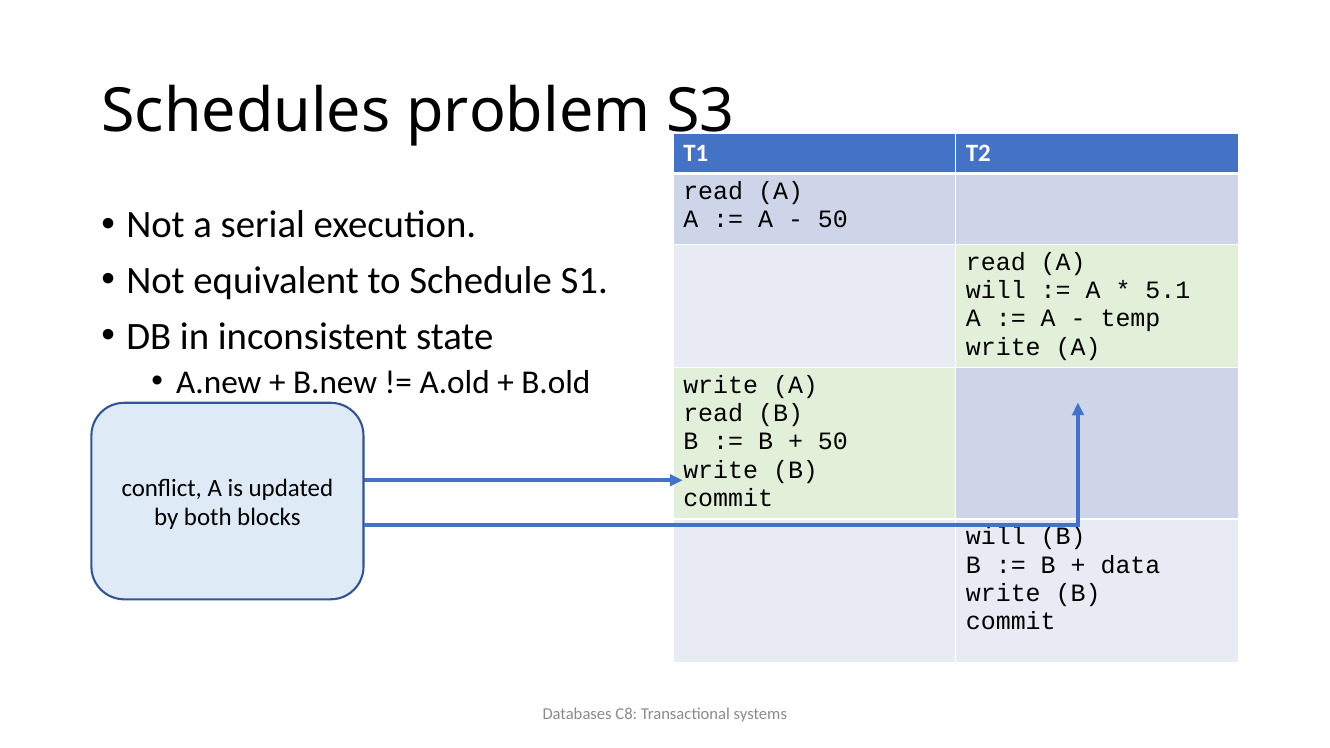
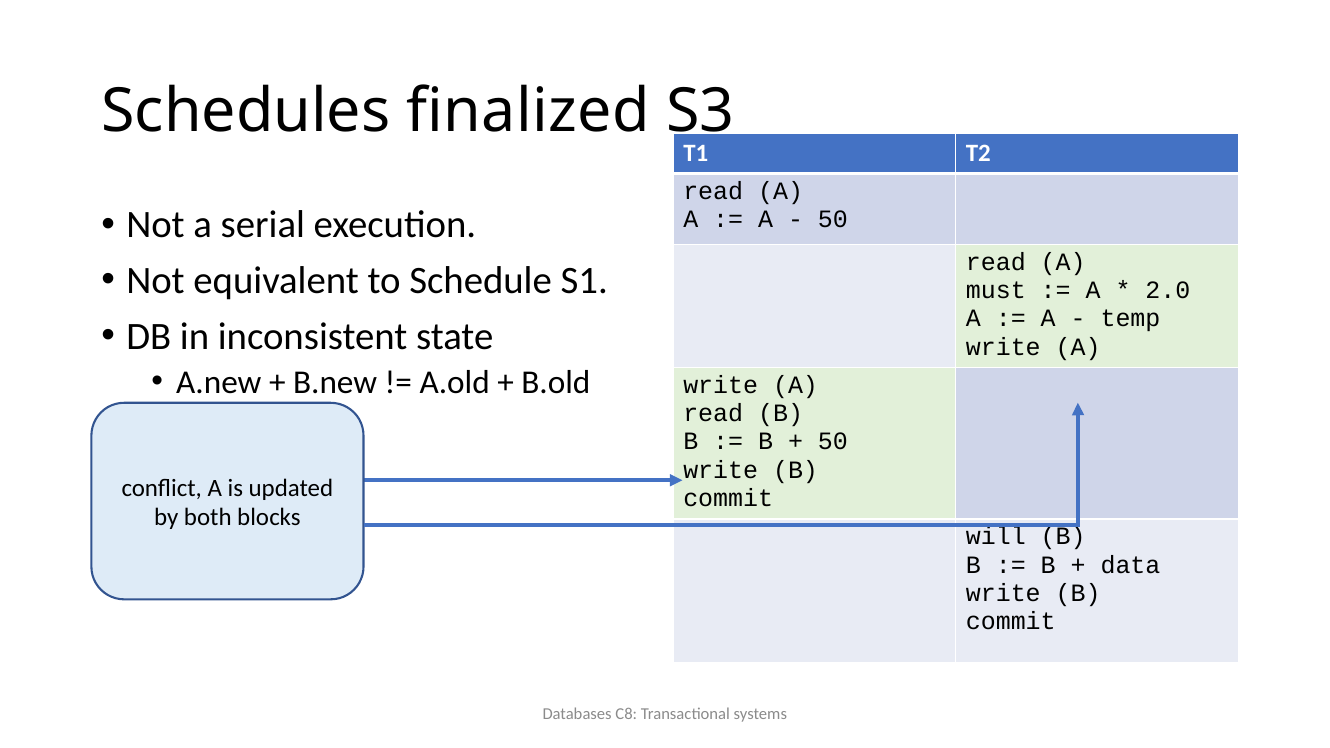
problem: problem -> finalized (528, 112)
will: will -> must (996, 290)
5.1: 5.1 -> 2.0 (1168, 290)
